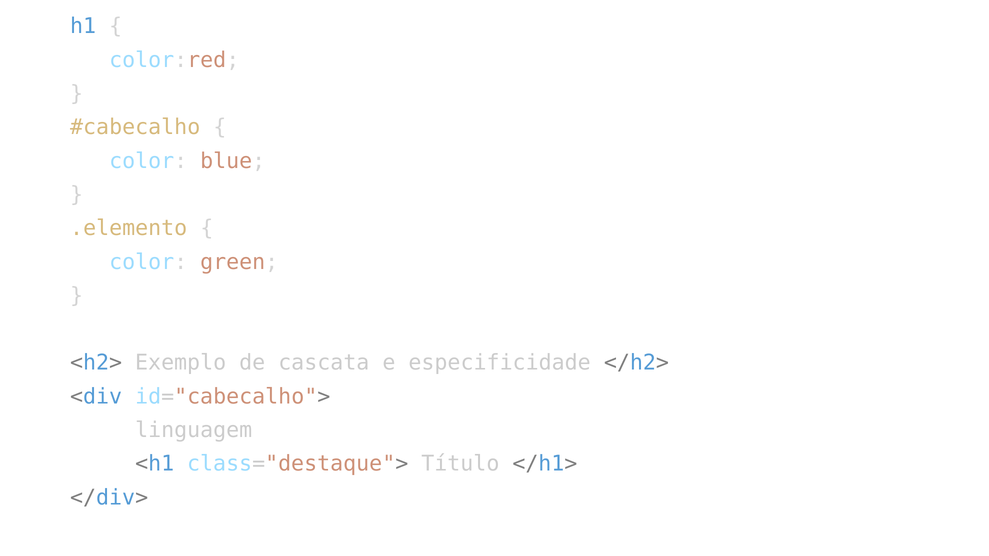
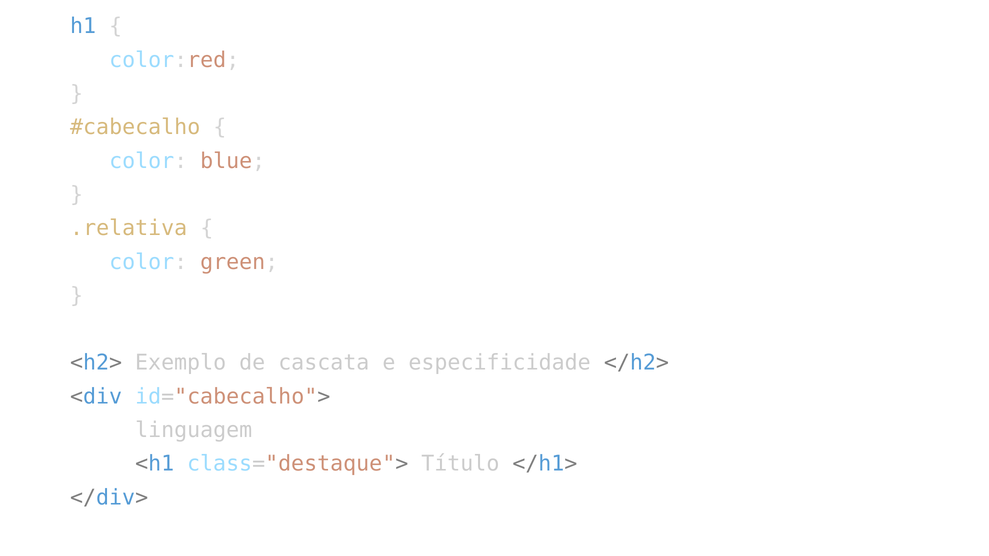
.elemento: .elemento -> .relativa (129, 228)
